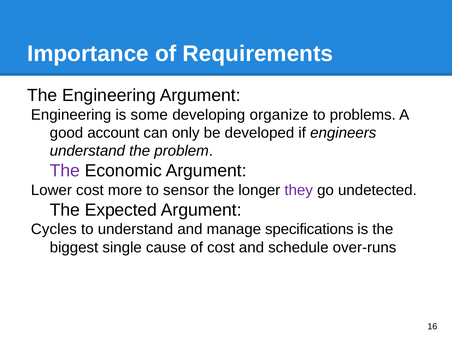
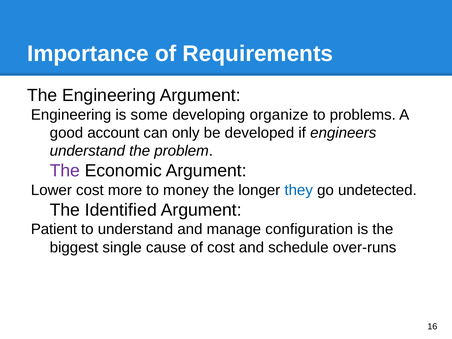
sensor: sensor -> money (186, 190)
they colour: purple -> blue (299, 190)
Expected: Expected -> Identified (121, 210)
Cycles: Cycles -> Patient (54, 229)
specifications: specifications -> configuration (309, 229)
